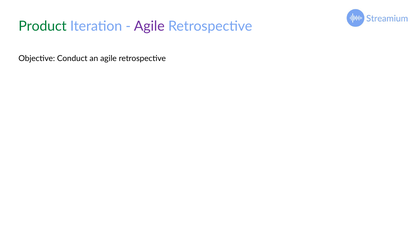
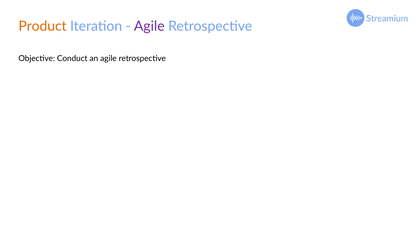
Product colour: green -> orange (43, 26)
